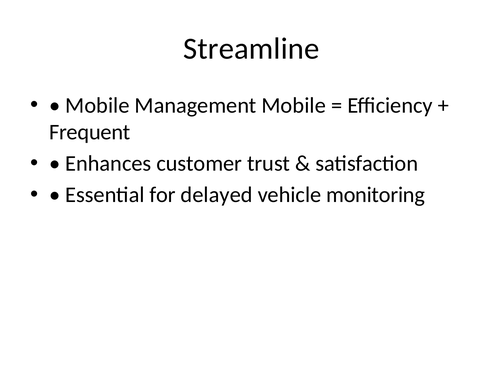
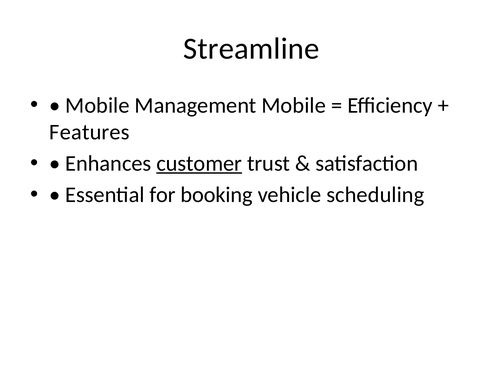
Frequent: Frequent -> Features (89, 132)
customer underline: none -> present (199, 164)
delayed: delayed -> booking (217, 195)
monitoring: monitoring -> scheduling (375, 195)
